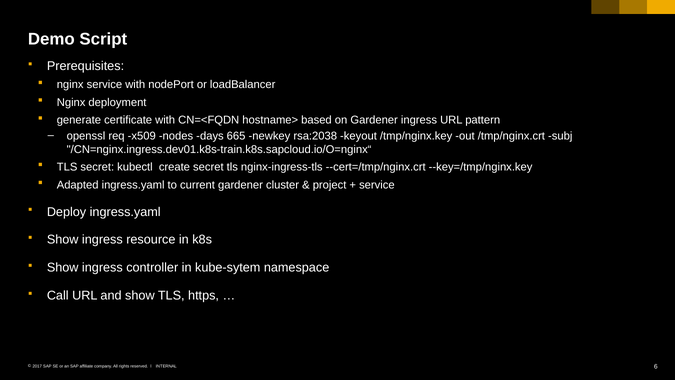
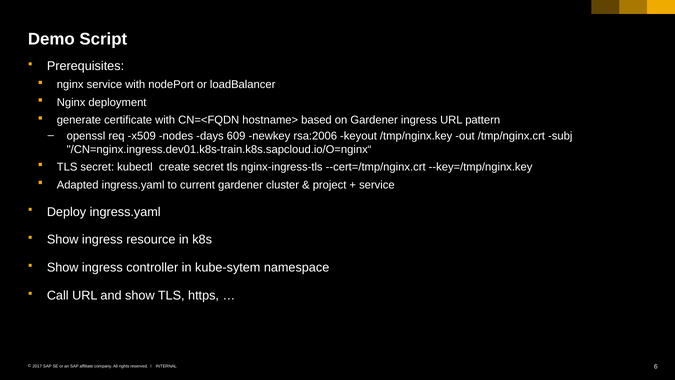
665: 665 -> 609 (236, 136)
rsa:2038: rsa:2038 -> rsa:2006 (315, 136)
